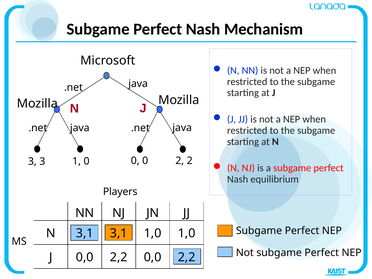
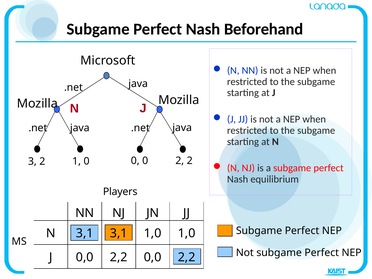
Mechanism: Mechanism -> Beforehand (264, 29)
3 3: 3 -> 2 (42, 161)
